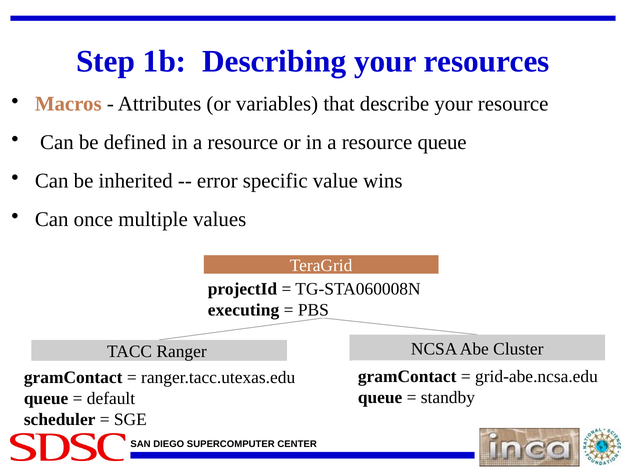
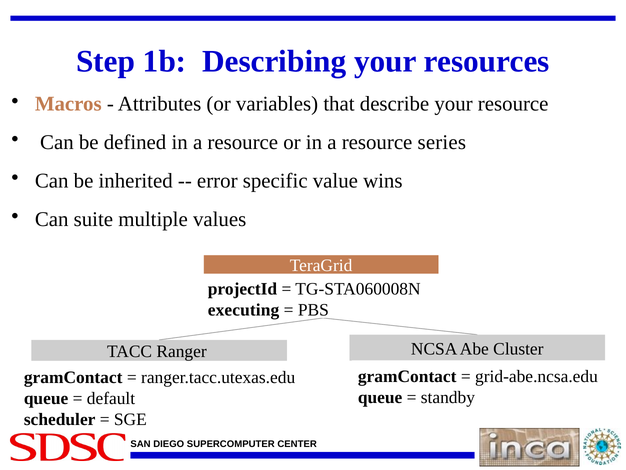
resource queue: queue -> series (442, 142)
once: once -> suite (93, 219)
